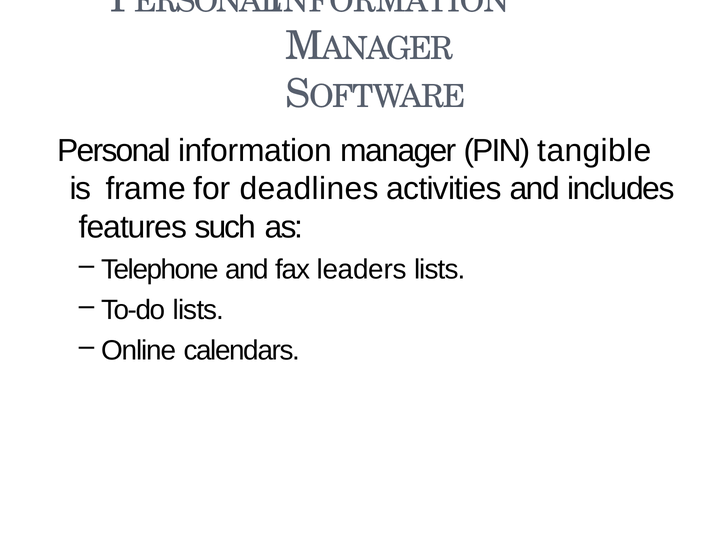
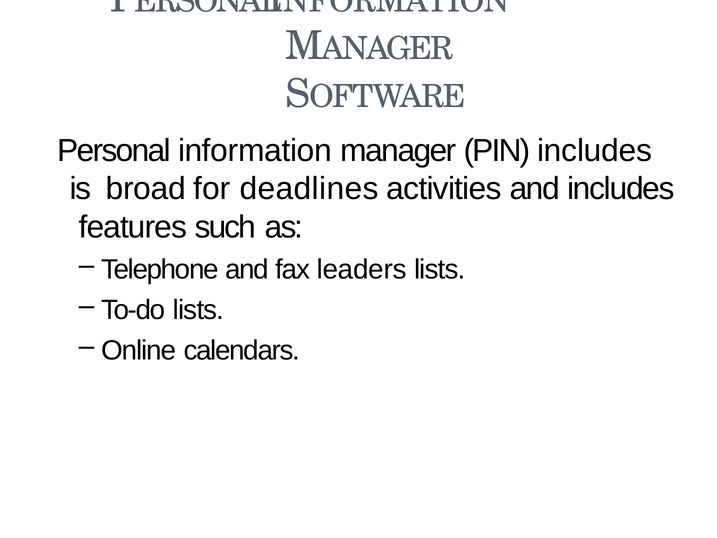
PIN tangible: tangible -> includes (595, 150)
frame: frame -> broad (146, 189)
